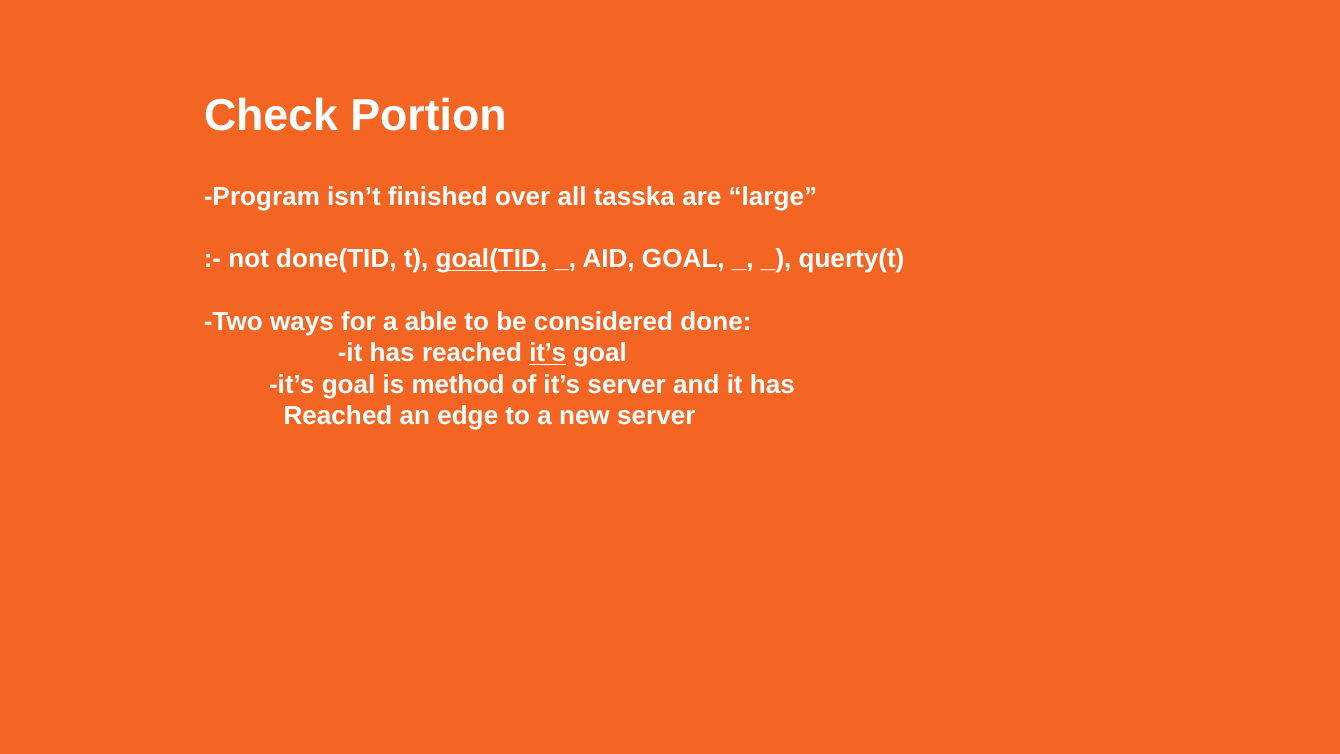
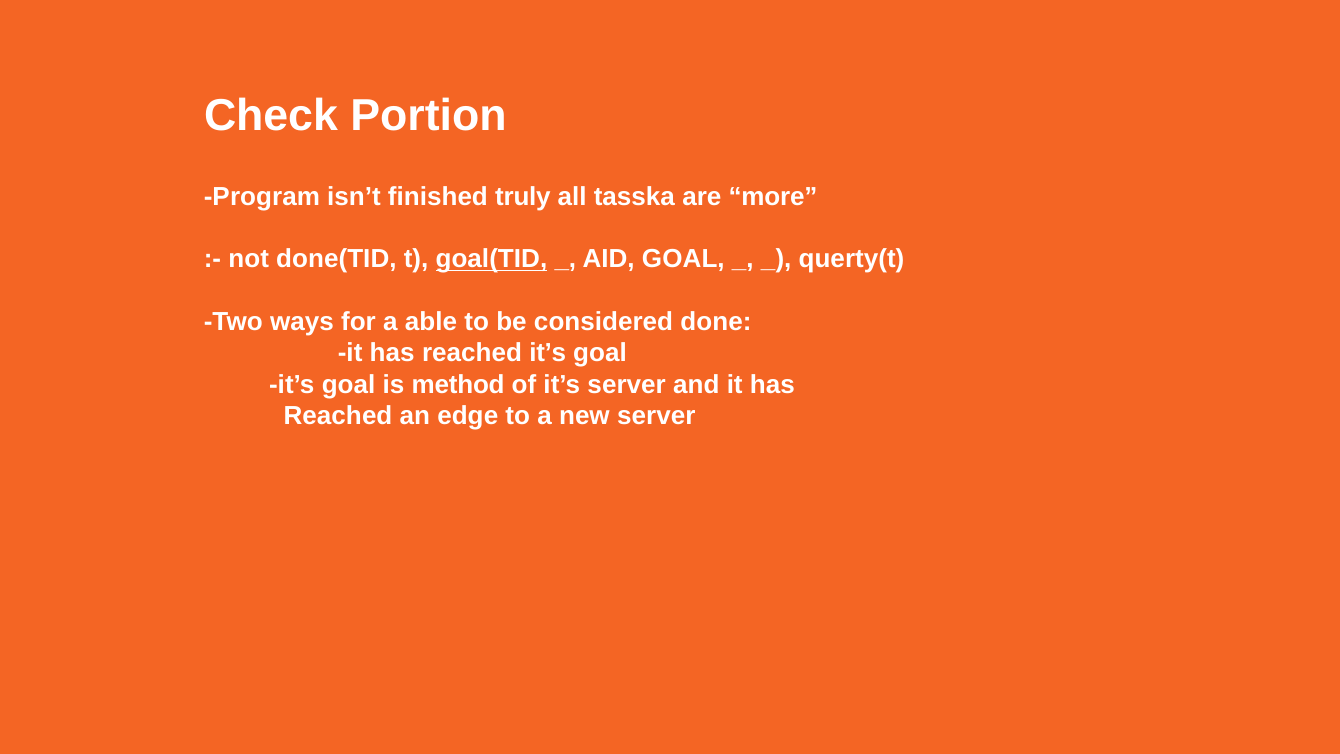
over: over -> truly (523, 197)
large: large -> more (773, 197)
it’s underline: present -> none (548, 353)
